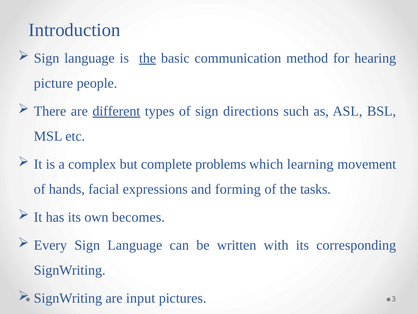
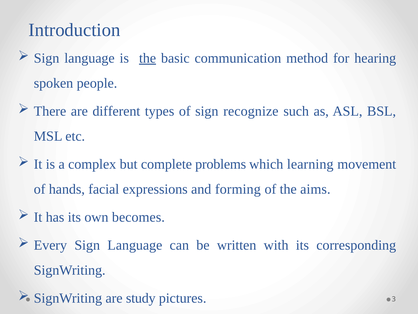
picture: picture -> spoken (54, 83)
different underline: present -> none (116, 111)
directions: directions -> recognize (251, 111)
tasks: tasks -> aims (315, 189)
input: input -> study (141, 298)
